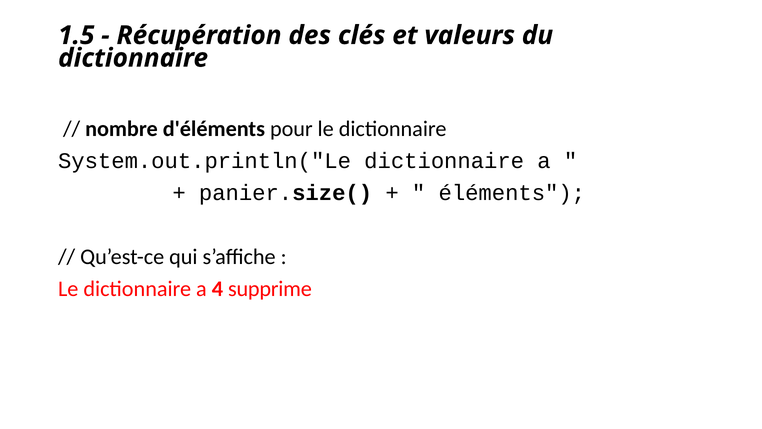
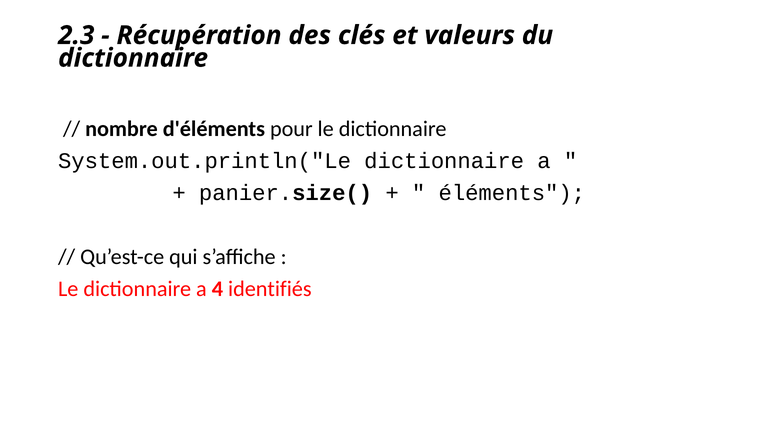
1.5: 1.5 -> 2.3 (76, 35)
supprime: supprime -> identifiés (270, 289)
